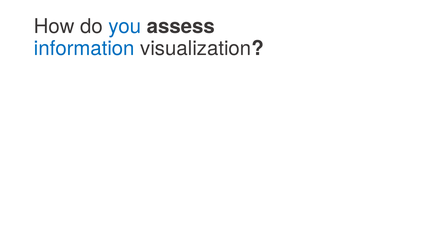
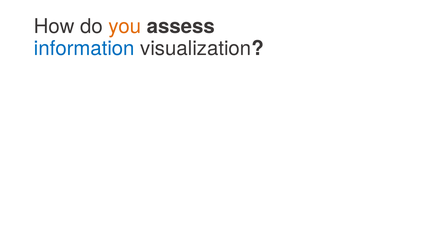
you colour: blue -> orange (125, 26)
